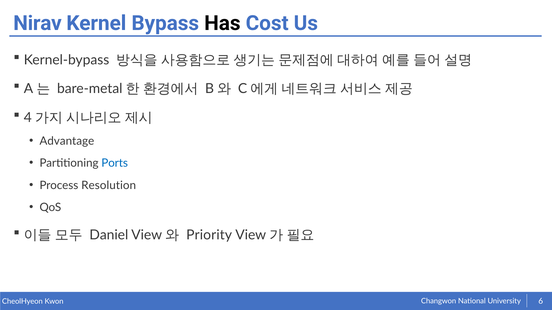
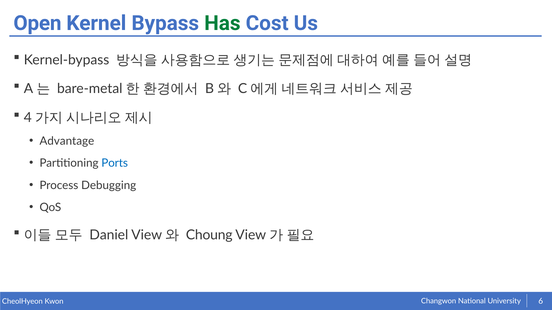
Nirav: Nirav -> Open (37, 23)
Has colour: black -> green (222, 23)
Resolution: Resolution -> Debugging (109, 186)
Priority: Priority -> Choung (209, 235)
